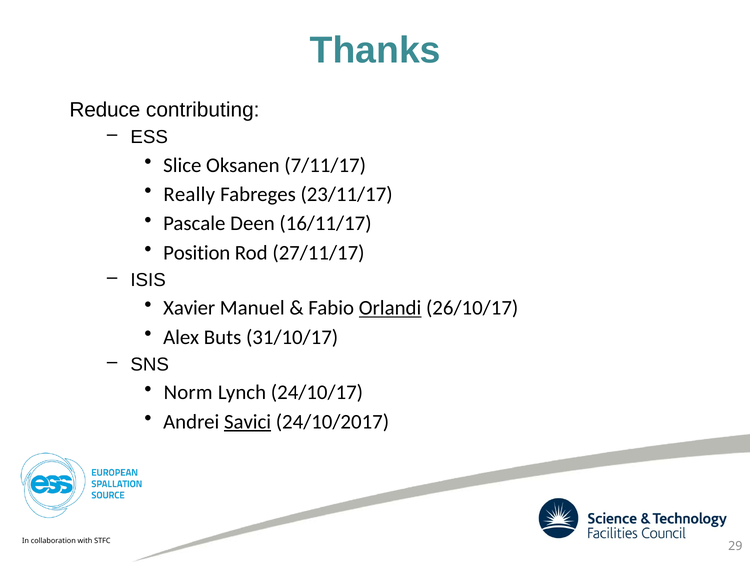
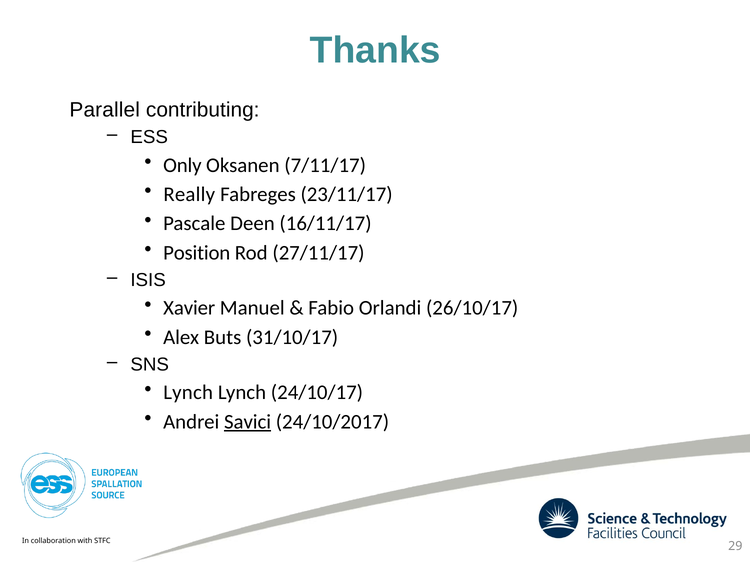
Reduce: Reduce -> Parallel (105, 110)
Slice: Slice -> Only (182, 165)
Orlandi underline: present -> none (390, 308)
Norm: Norm -> Lynch (188, 393)
